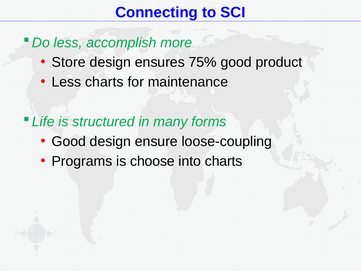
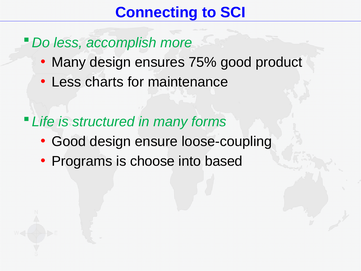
Store: Store -> Many (69, 62)
into charts: charts -> based (224, 161)
